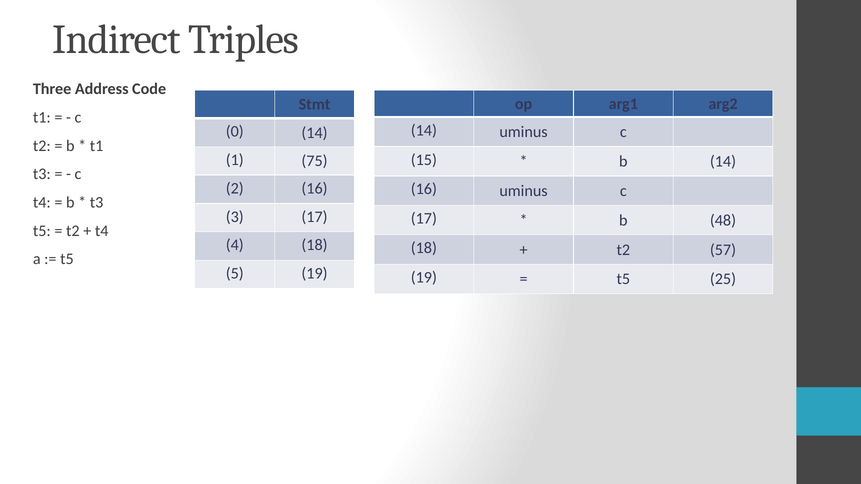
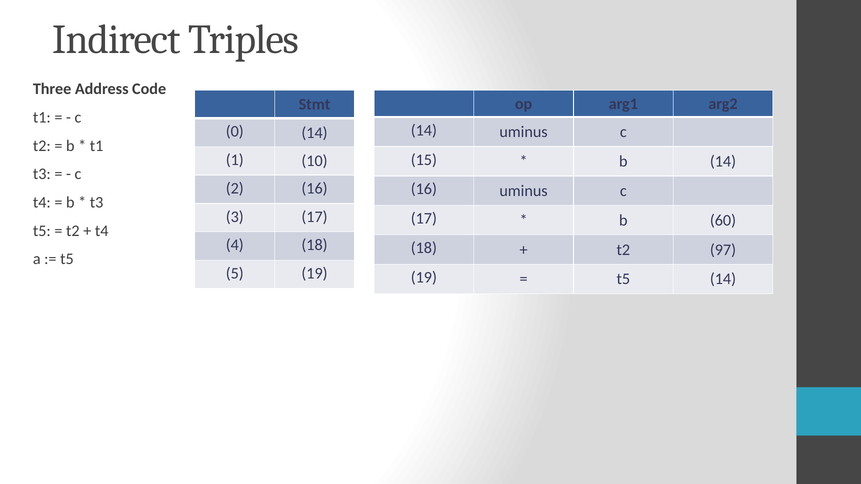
75: 75 -> 10 (315, 161)
48: 48 -> 60 (723, 220)
57: 57 -> 97 (723, 250)
t5 25: 25 -> 14 (723, 279)
